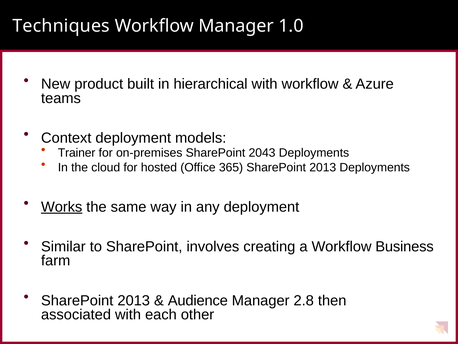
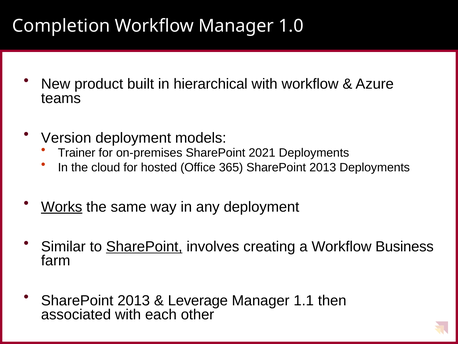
Techniques: Techniques -> Completion (61, 26)
Context: Context -> Version (66, 138)
2043: 2043 -> 2021 (262, 153)
SharePoint underline: none -> present (144, 246)
Audience: Audience -> Leverage (198, 300)
2.8: 2.8 -> 1.1 (304, 300)
